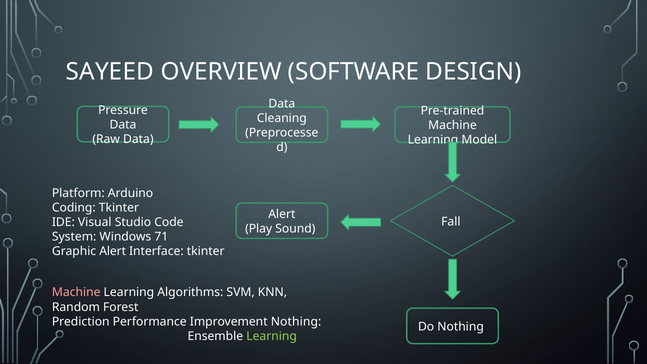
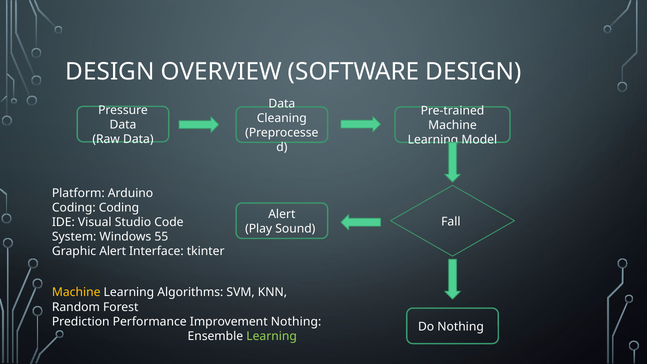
SAYEED: SAYEED -> DESIGN (110, 72)
Coding Tkinter: Tkinter -> Coding (119, 208)
71: 71 -> 55 (161, 237)
Machine colour: pink -> yellow (76, 292)
